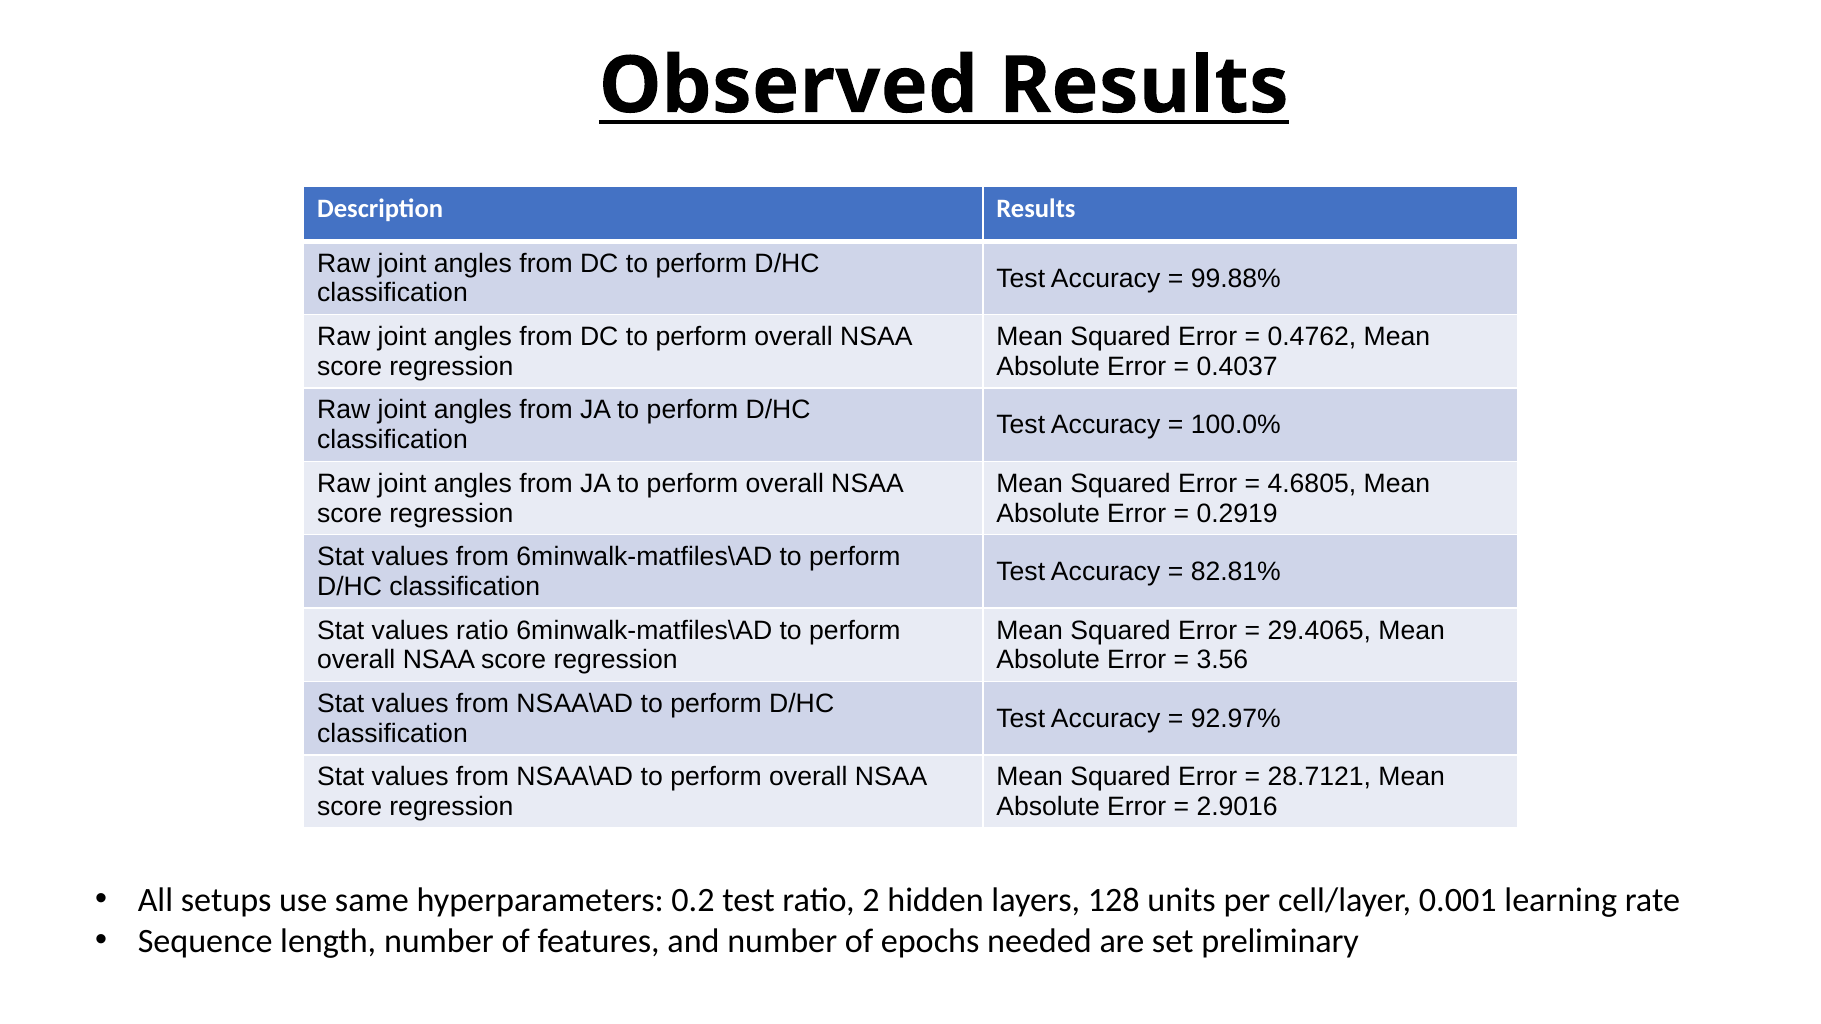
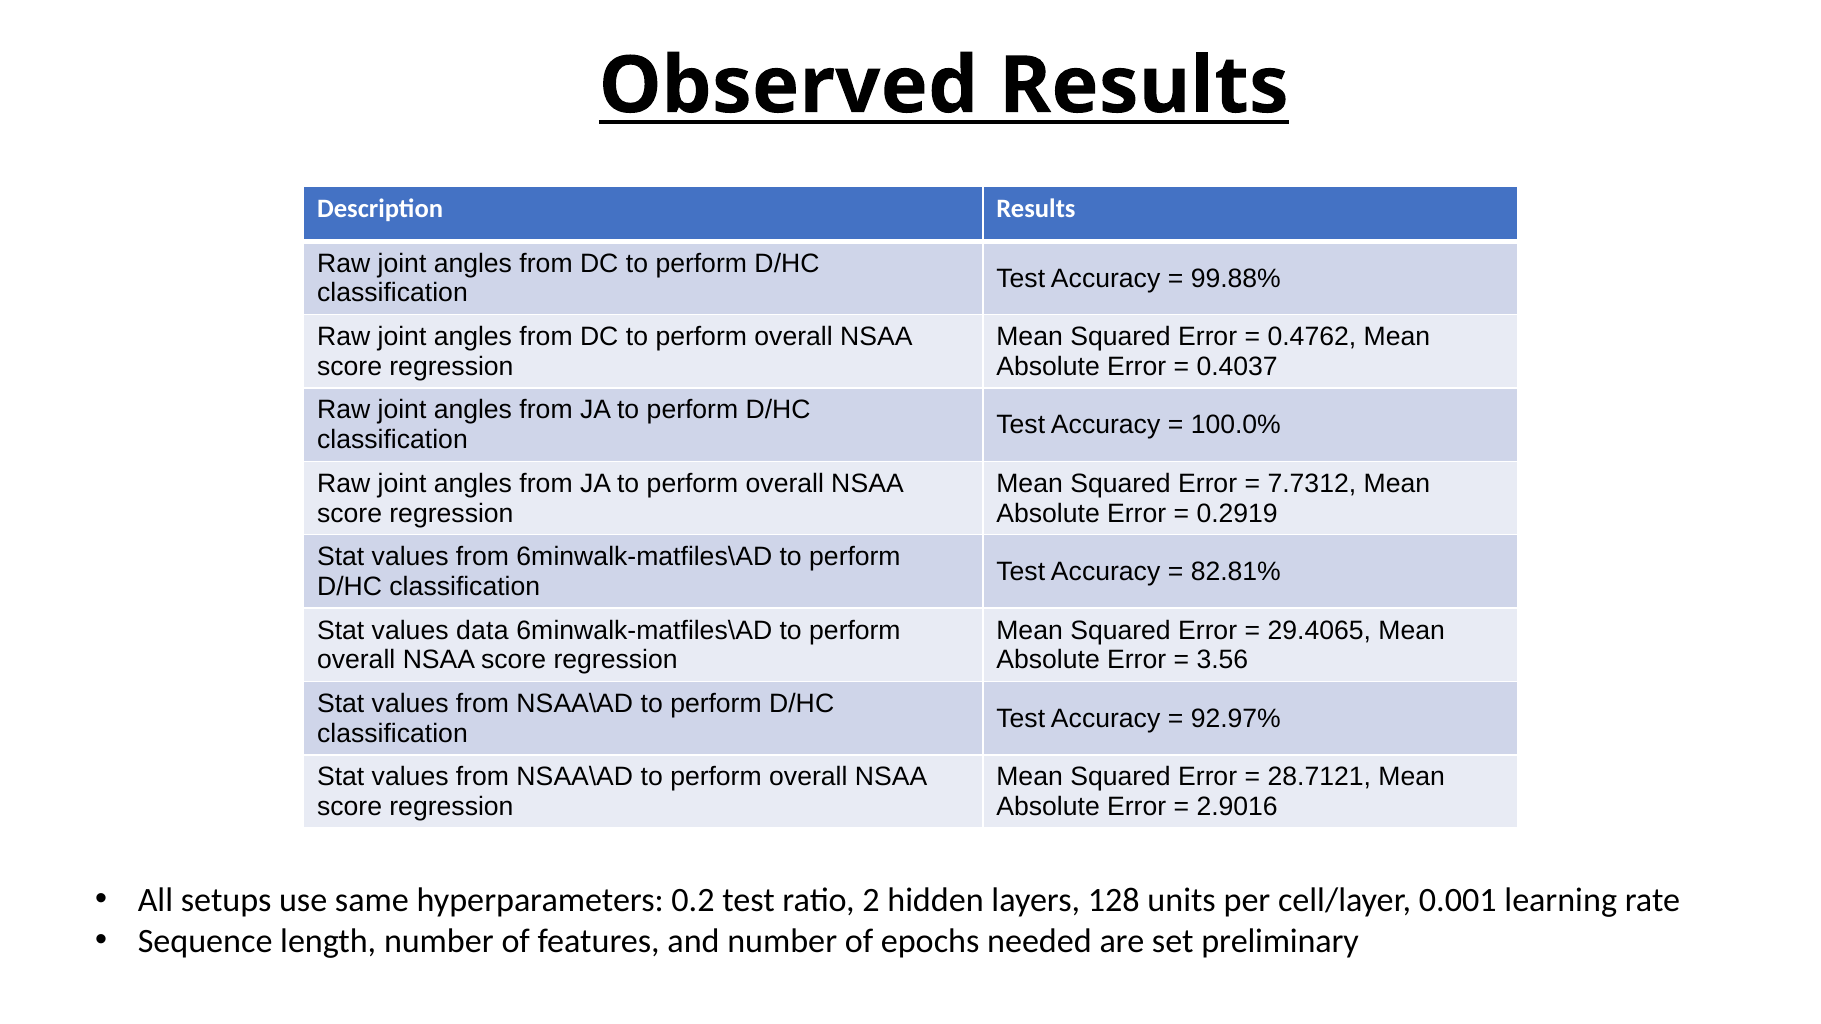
4.6805: 4.6805 -> 7.7312 (1312, 484)
values ratio: ratio -> data (482, 630)
